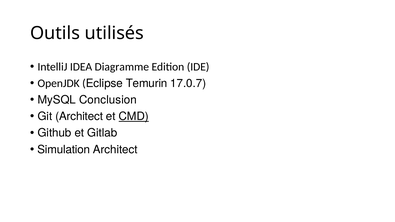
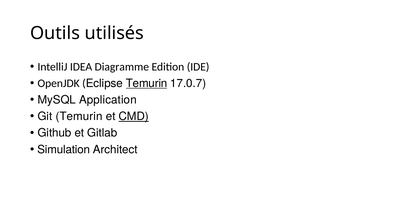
Temurin underline: none -> present (147, 83)
Conclusion: Conclusion -> Application (108, 100)
Git Architect: Architect -> Temurin (79, 116)
